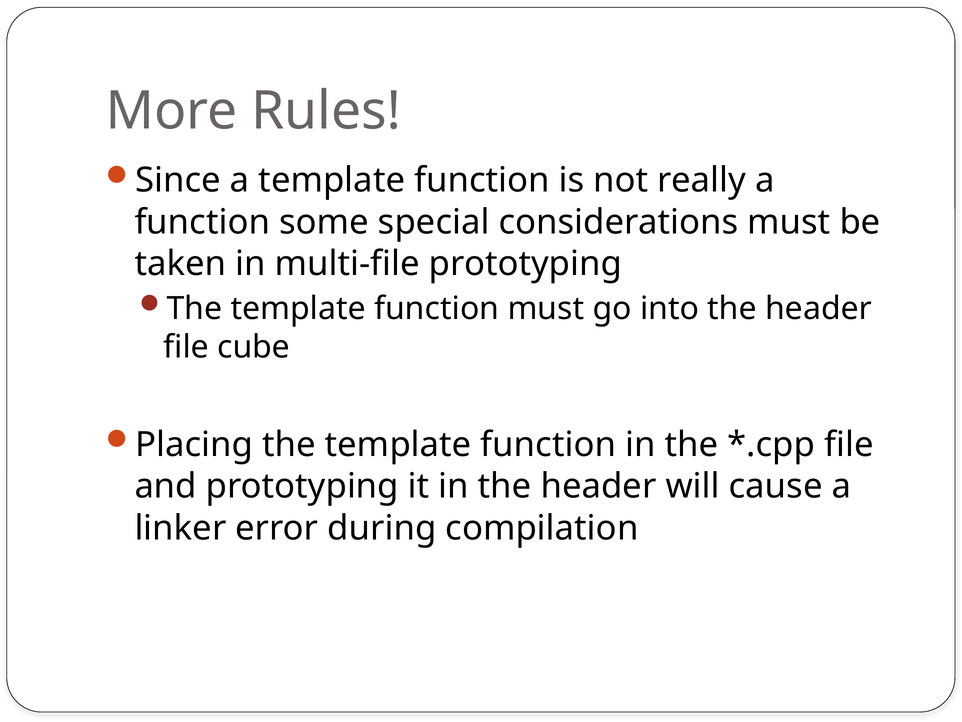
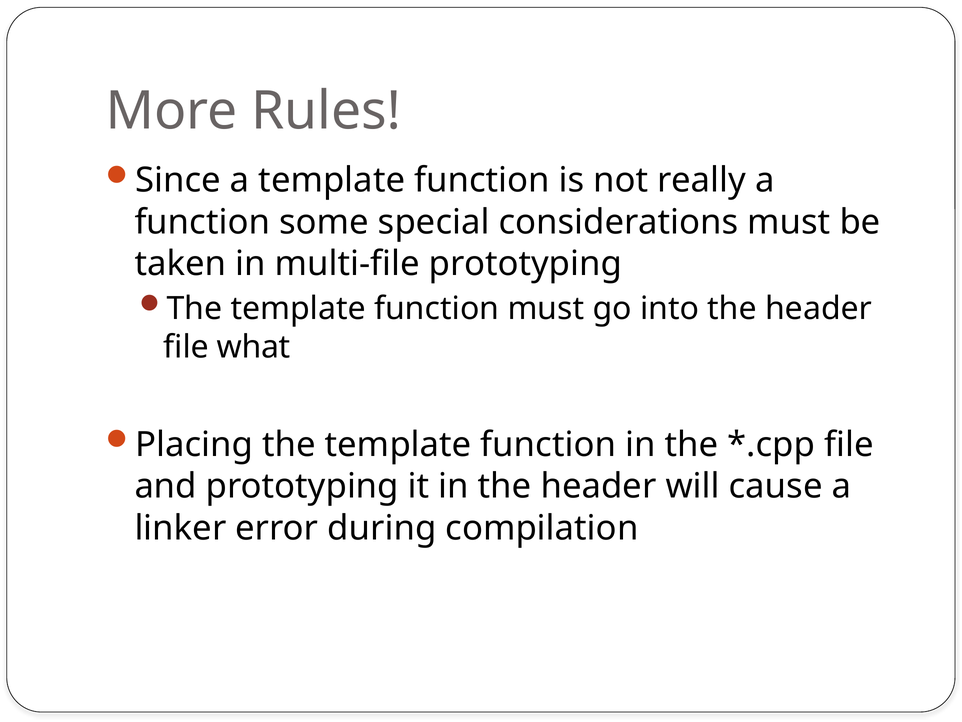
cube: cube -> what (254, 347)
